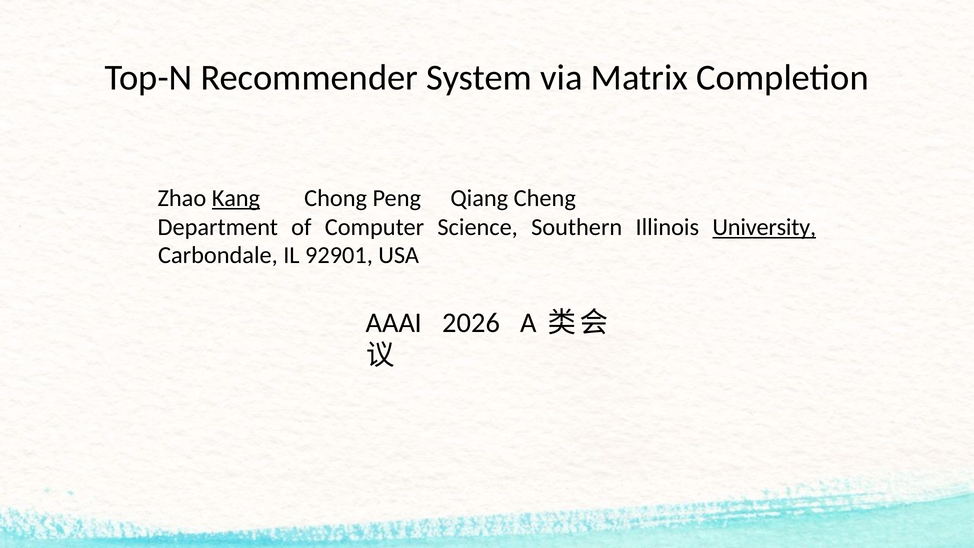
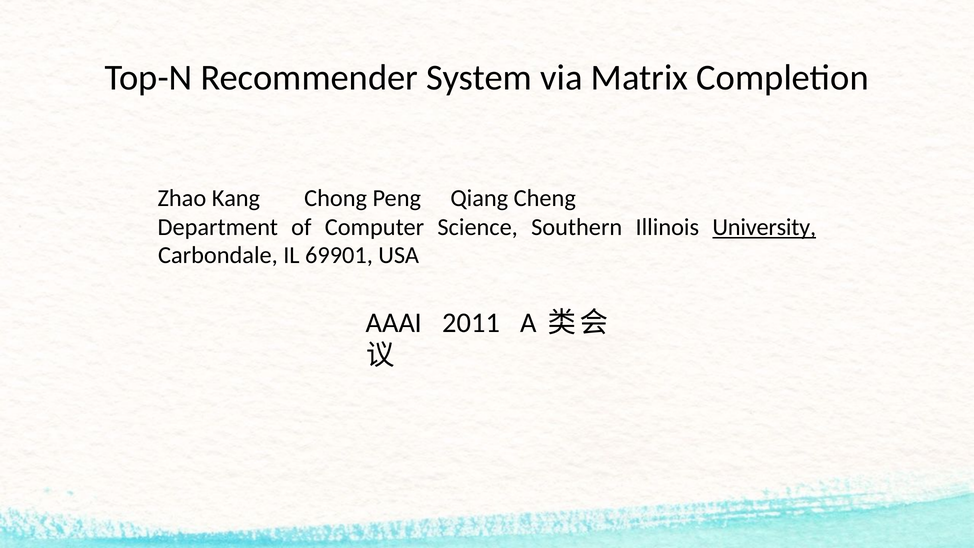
Kang underline: present -> none (236, 198)
92901: 92901 -> 69901 (339, 255)
2026: 2026 -> 2011 (471, 323)
